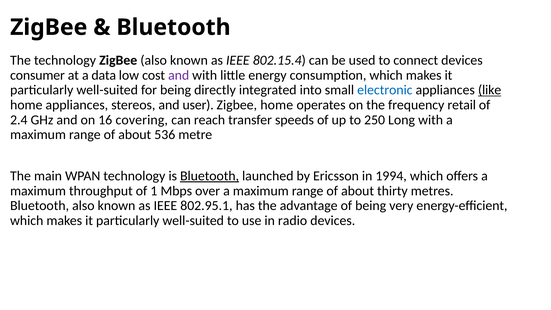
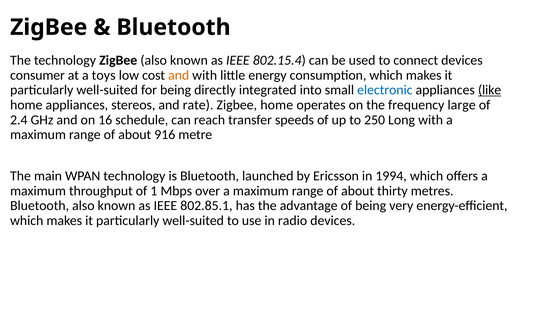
data: data -> toys (104, 75)
and colour: purple -> orange (179, 75)
user: user -> rate (198, 105)
retail: retail -> large (462, 105)
covering: covering -> schedule (142, 120)
536: 536 -> 916 (165, 135)
Bluetooth underline: present -> none (210, 176)
802.95.1: 802.95.1 -> 802.85.1 (206, 206)
